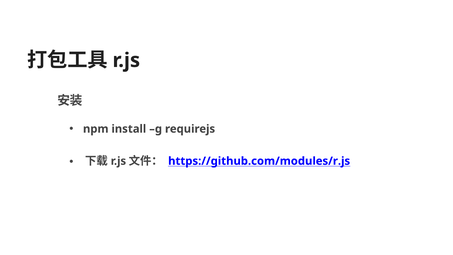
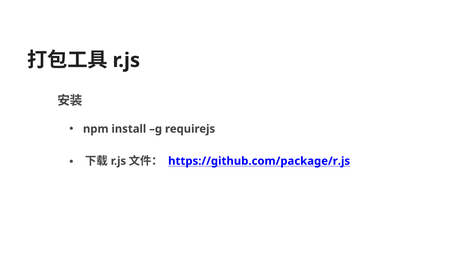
https://github.com/modules/r.js: https://github.com/modules/r.js -> https://github.com/package/r.js (259, 161)
